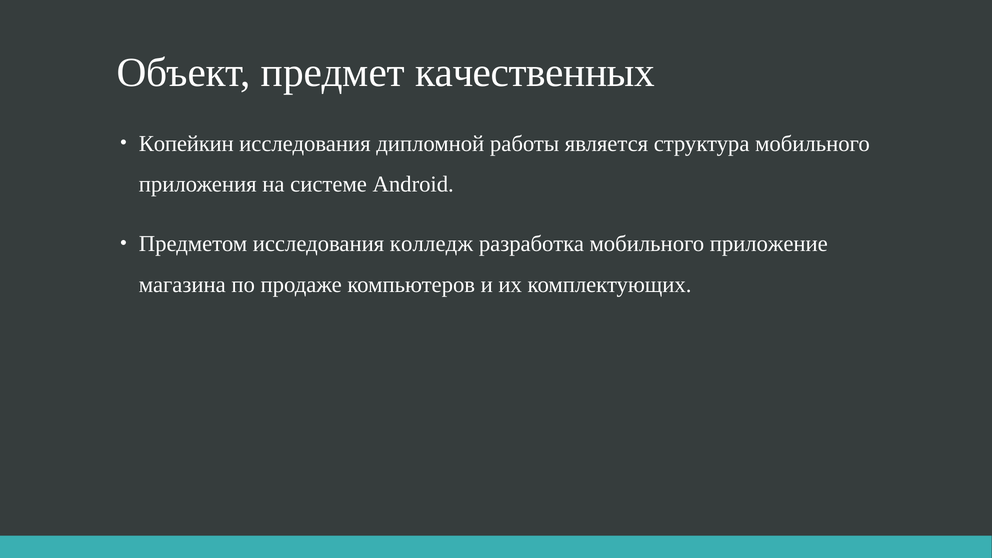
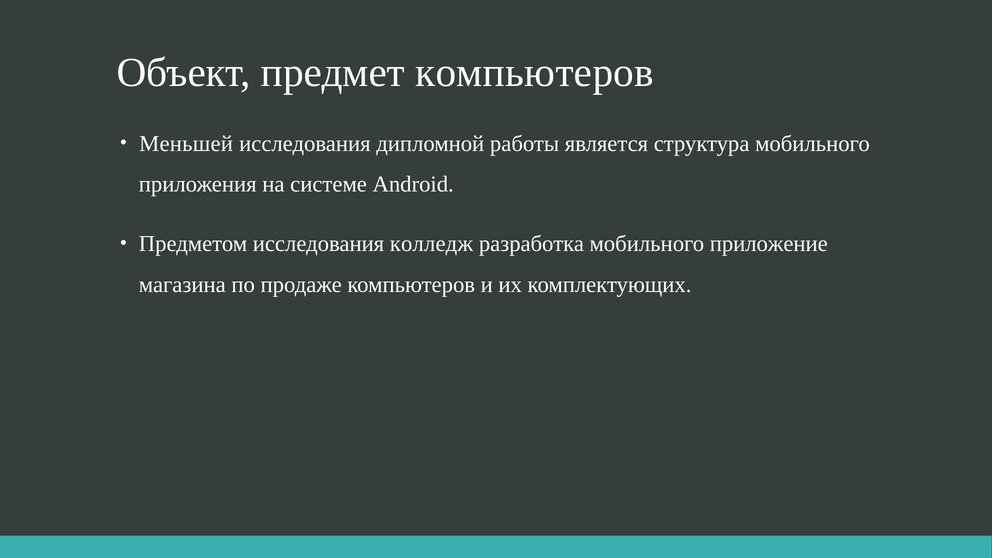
предмет качественных: качественных -> компьютеров (535, 73)
Копейкин: Копейкин -> Меньшей (186, 144)
